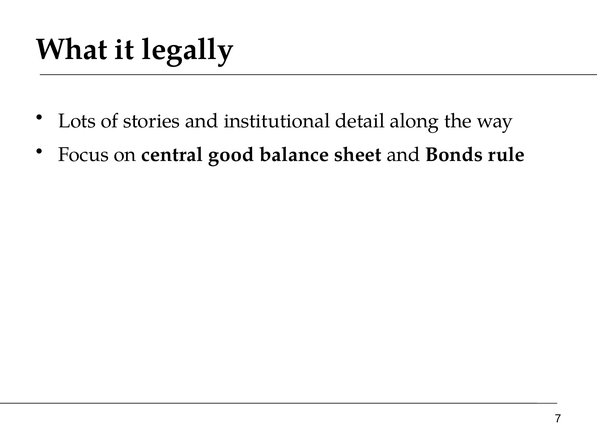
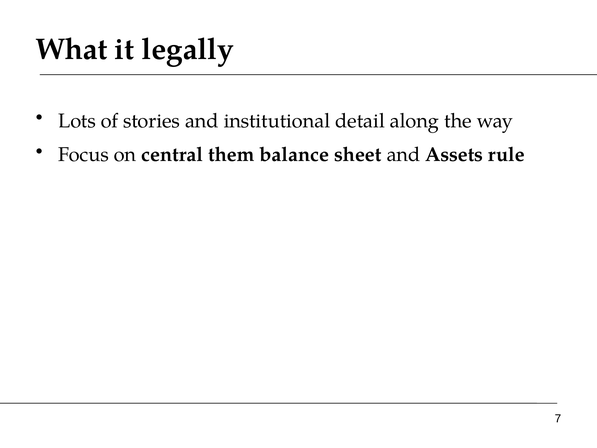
good: good -> them (231, 155)
Bonds: Bonds -> Assets (454, 155)
